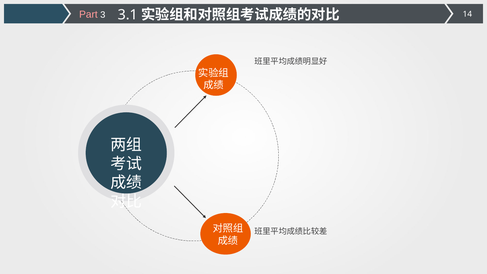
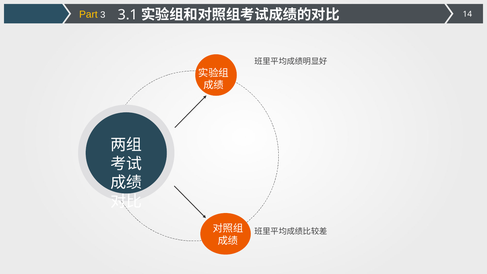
Part colour: pink -> yellow (88, 15)
